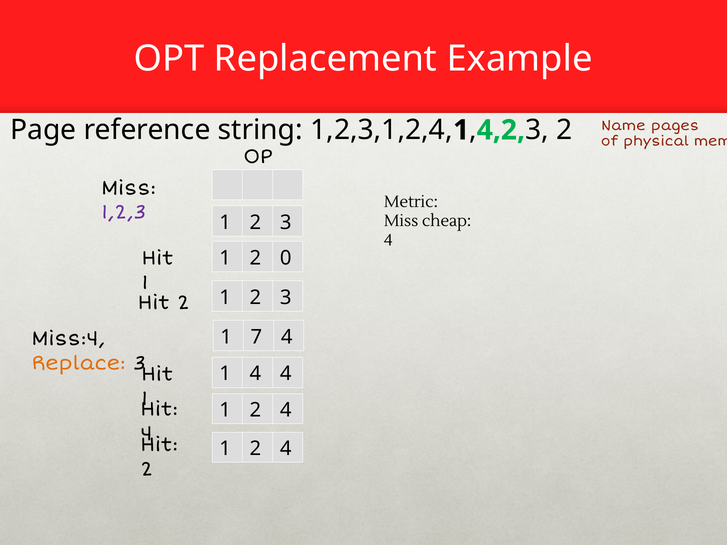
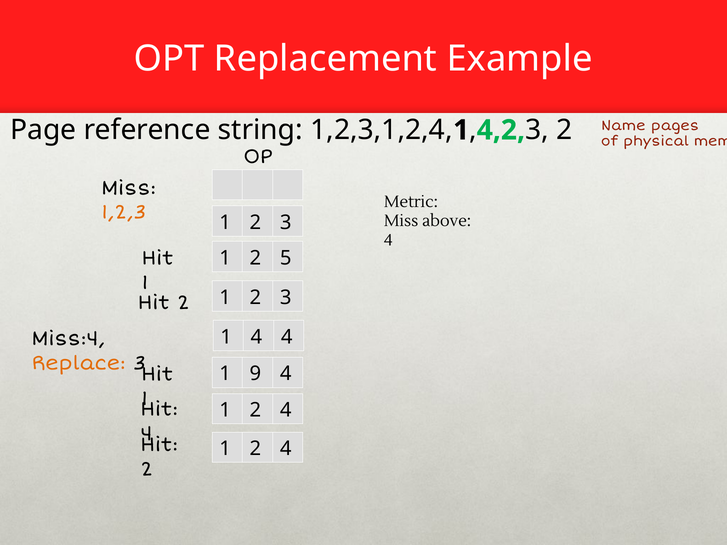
1,2,3 colour: purple -> orange (124, 212)
cheap: cheap -> above (447, 221)
0: 0 -> 5 (286, 258)
1 7: 7 -> 4 (256, 337)
1 4: 4 -> 9 (255, 374)
